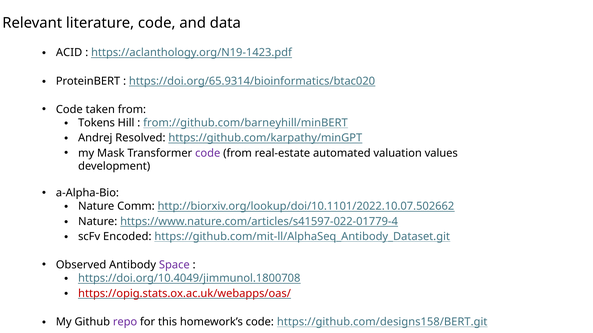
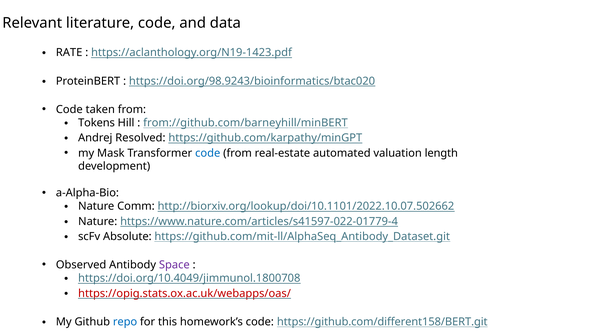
ACID: ACID -> RATE (69, 53)
https://doi.org/65.9314/bioinformatics/btac020: https://doi.org/65.9314/bioinformatics/btac020 -> https://doi.org/98.9243/bioinformatics/btac020 (252, 81)
code colour: purple -> blue (208, 153)
values: values -> length (441, 153)
Encoded: Encoded -> Absolute (127, 237)
repo colour: purple -> blue (125, 322)
https://github.com/designs158/BERT.git: https://github.com/designs158/BERT.git -> https://github.com/different158/BERT.git (382, 322)
